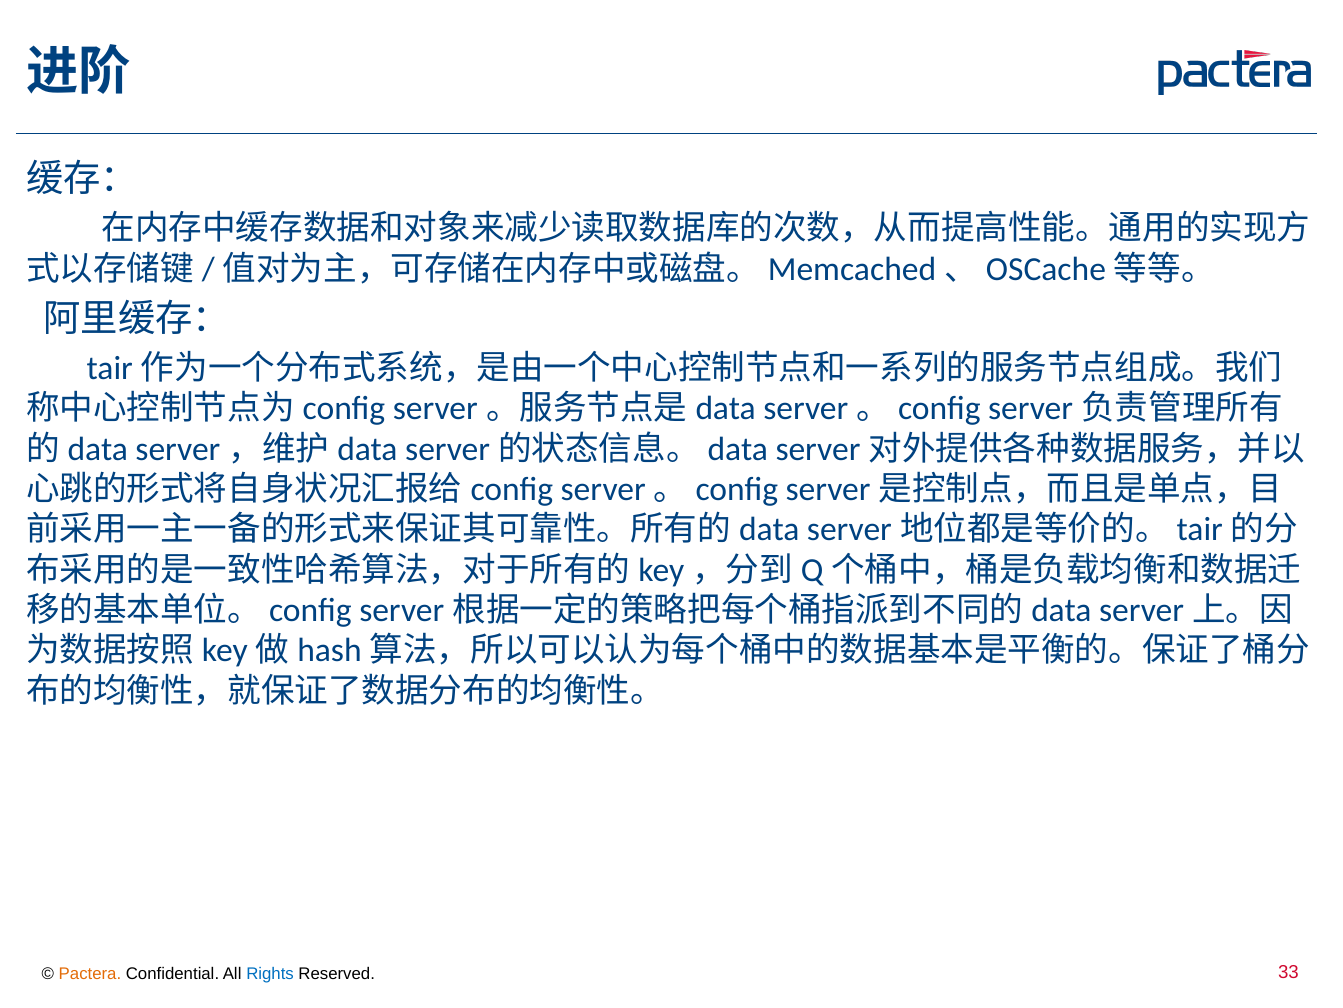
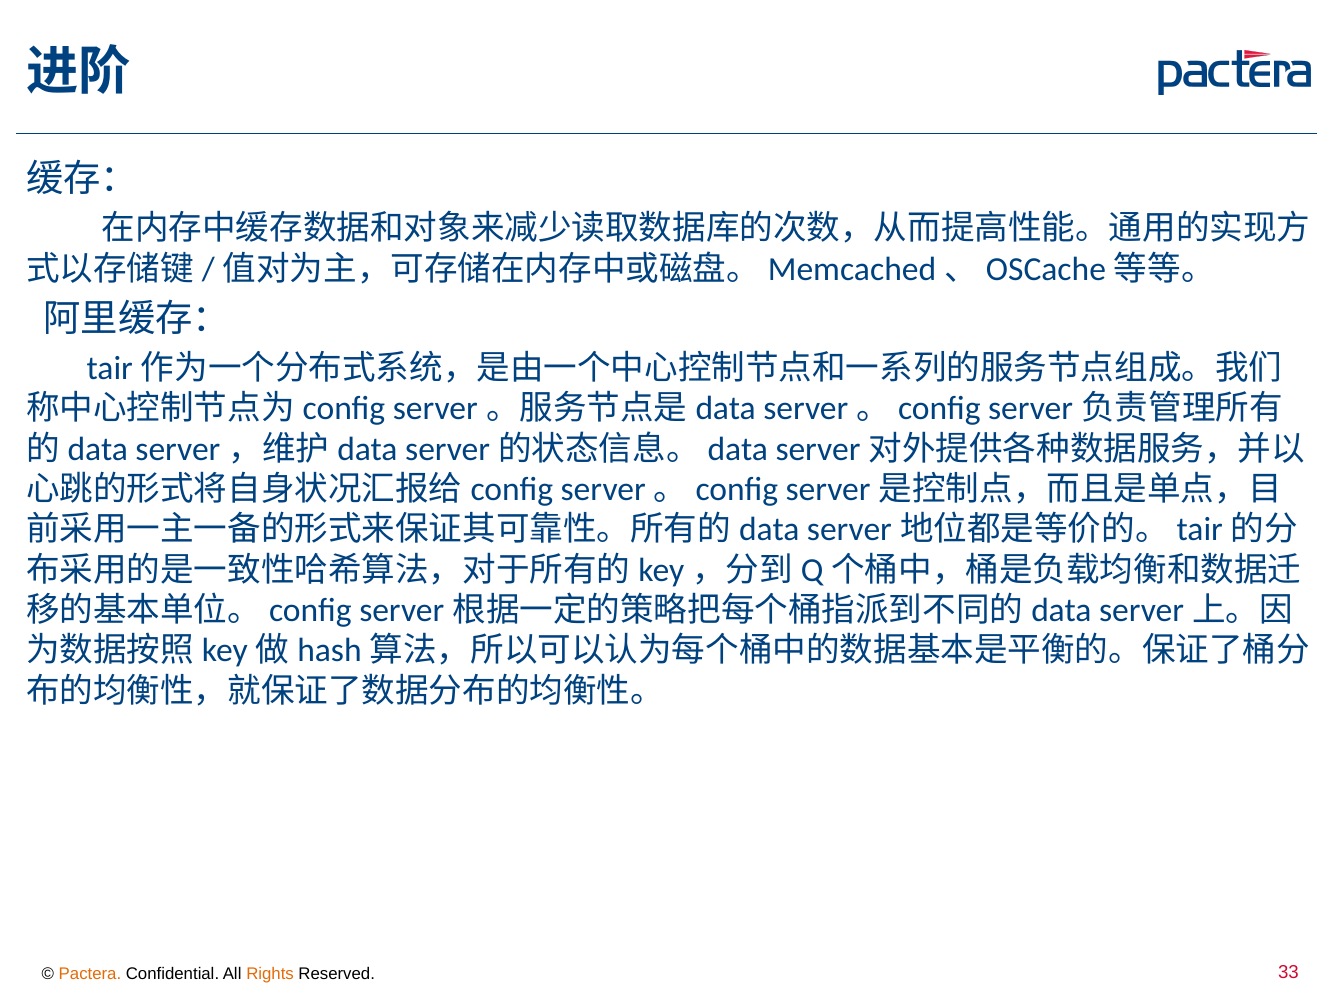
Rights colour: blue -> orange (270, 973)
